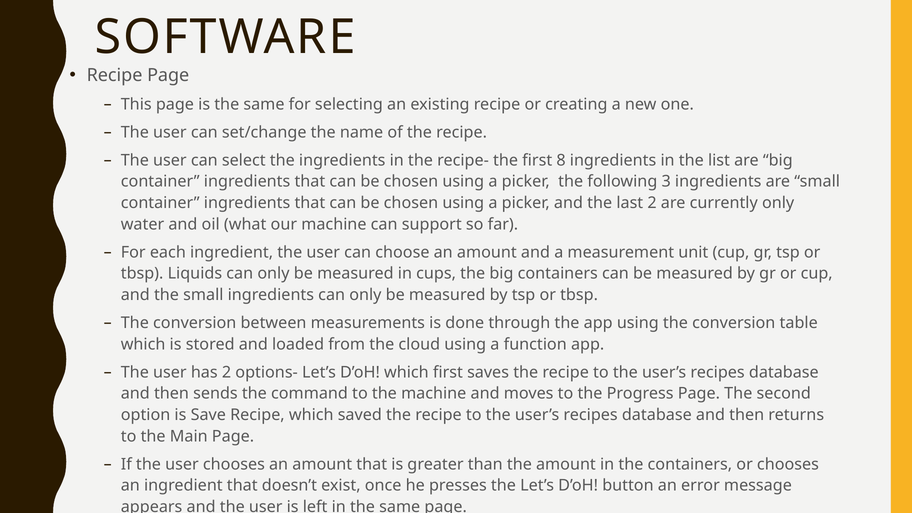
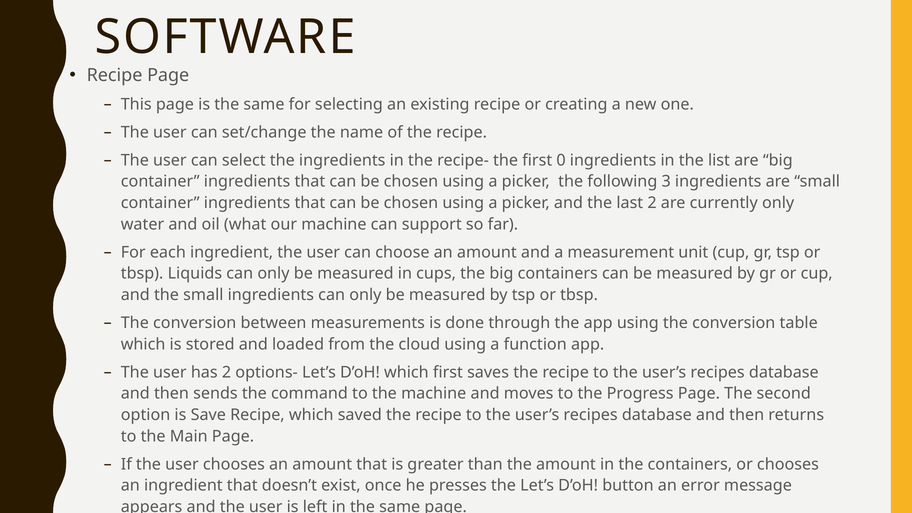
8: 8 -> 0 (561, 160)
